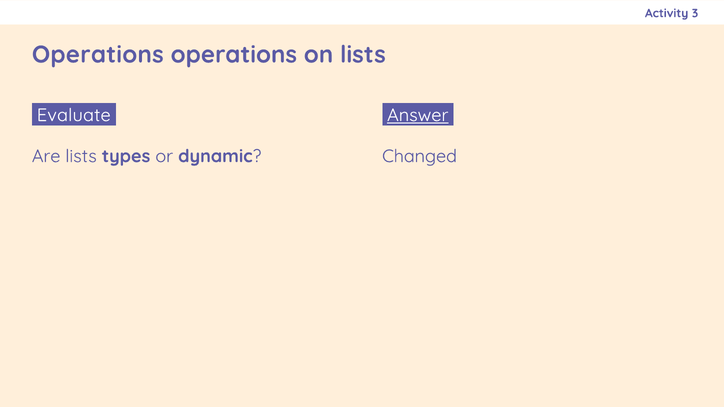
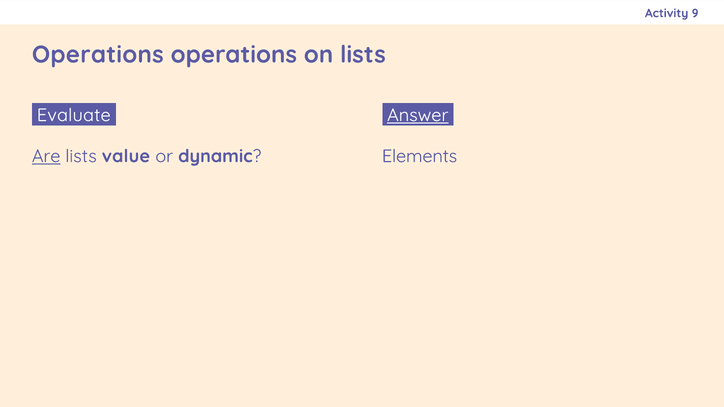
3: 3 -> 9 (695, 13)
Are underline: none -> present (46, 156)
types: types -> value (126, 156)
Changed: Changed -> Elements (420, 156)
